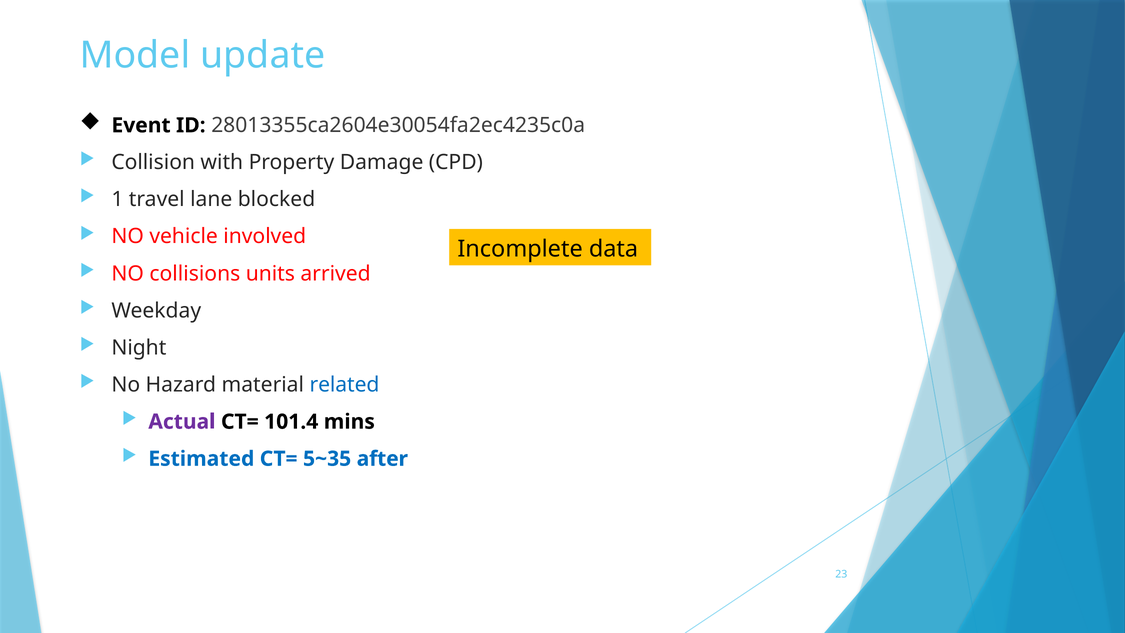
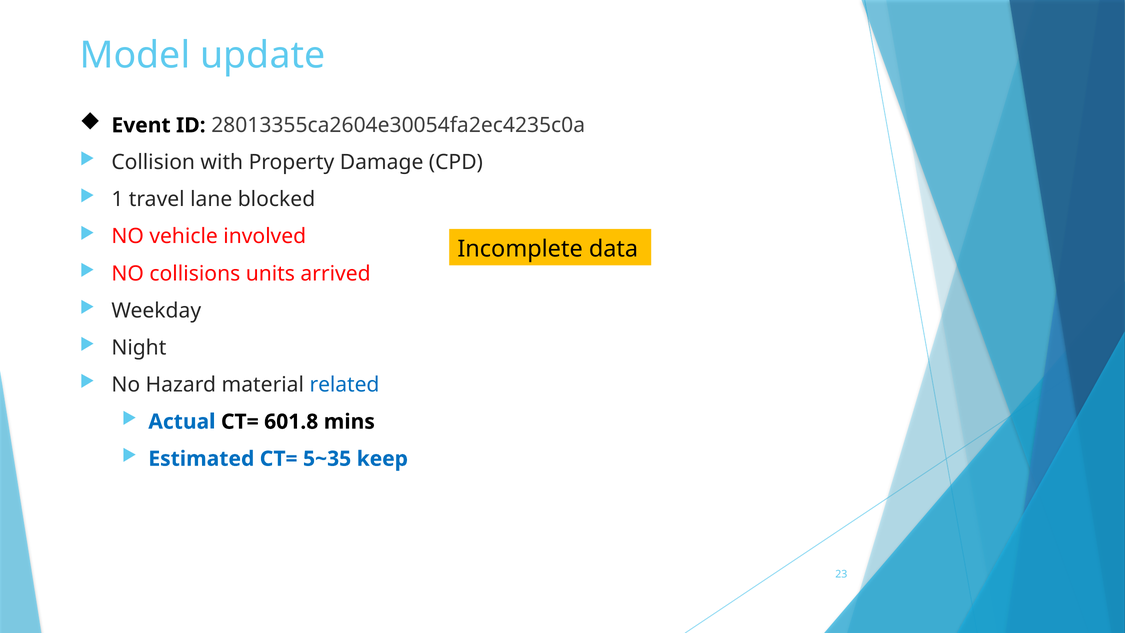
Actual colour: purple -> blue (182, 422)
101.4: 101.4 -> 601.8 (291, 422)
after: after -> keep (382, 459)
